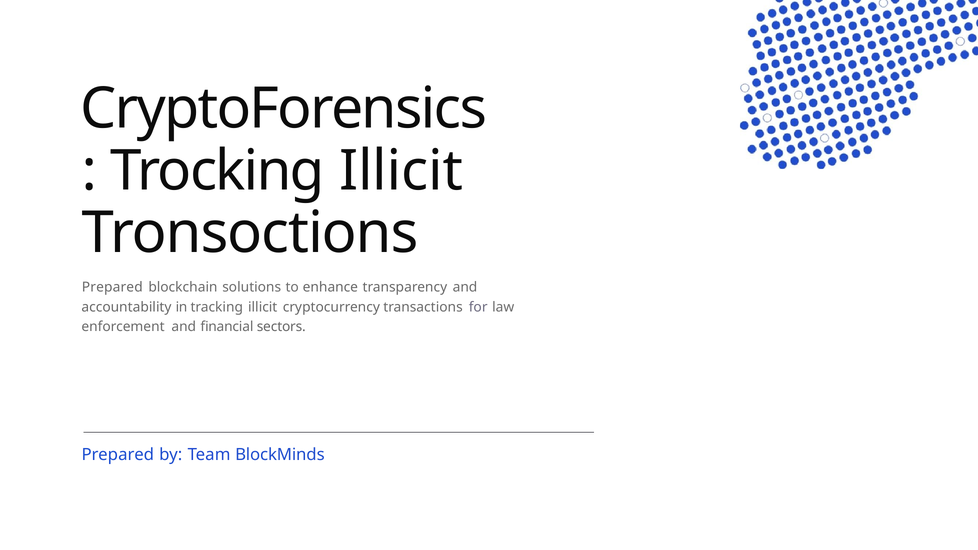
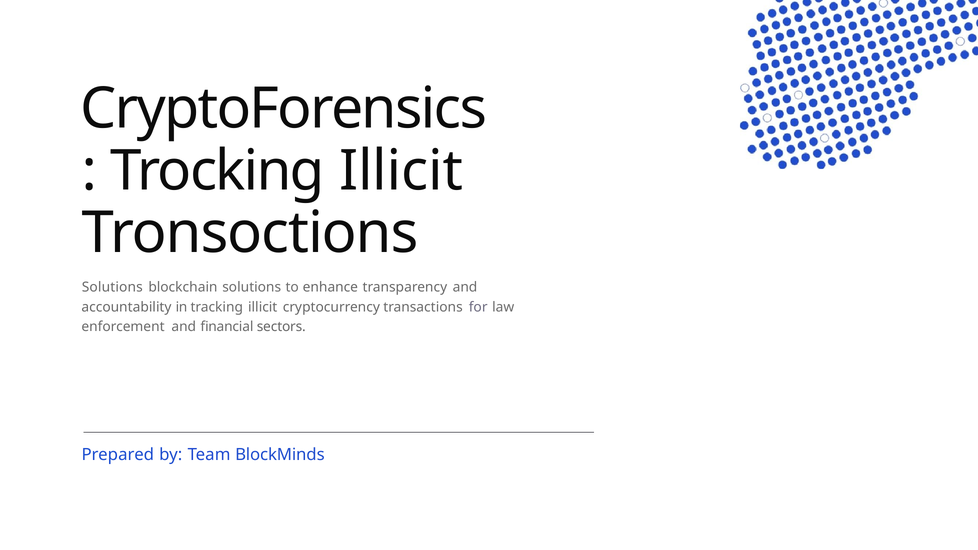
Prepared: Prepared -> Solutions (112, 287)
